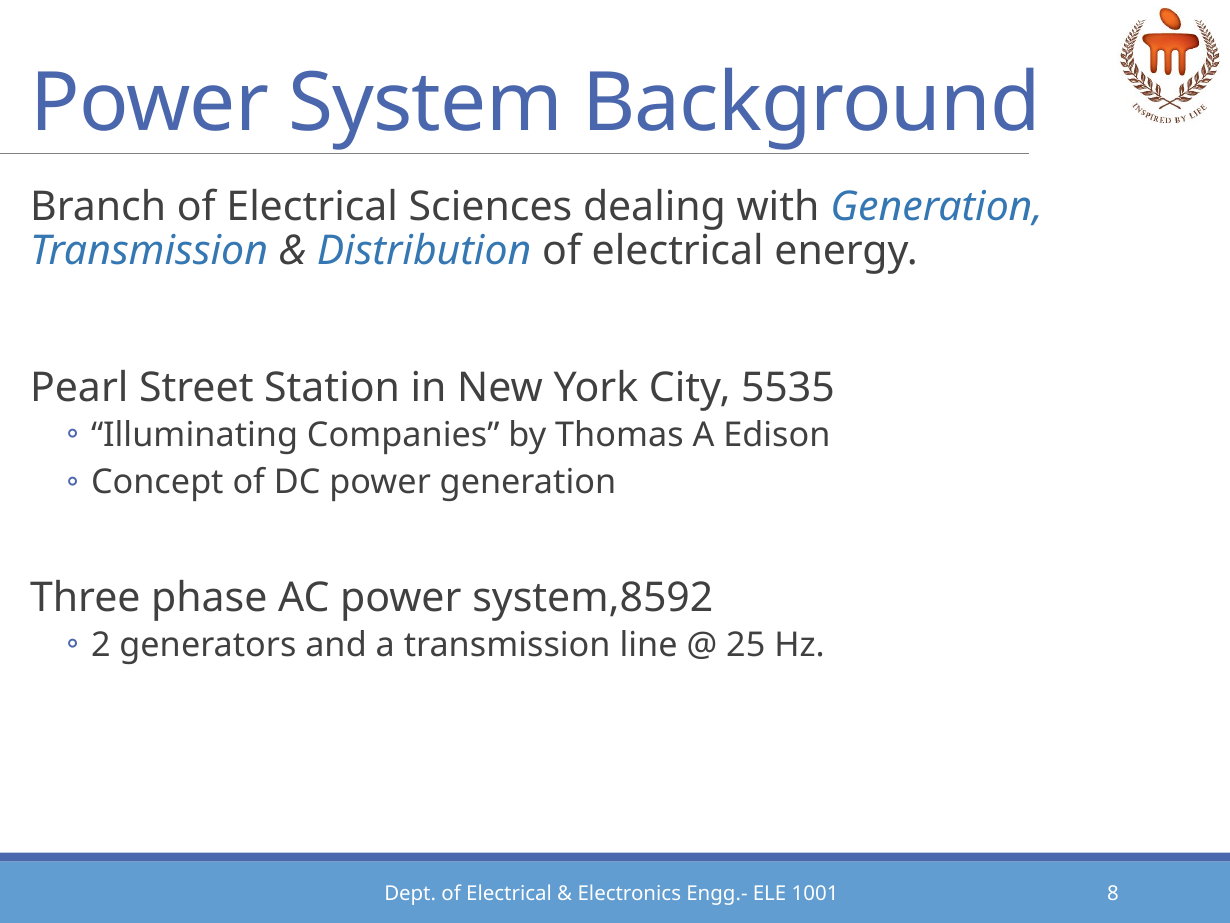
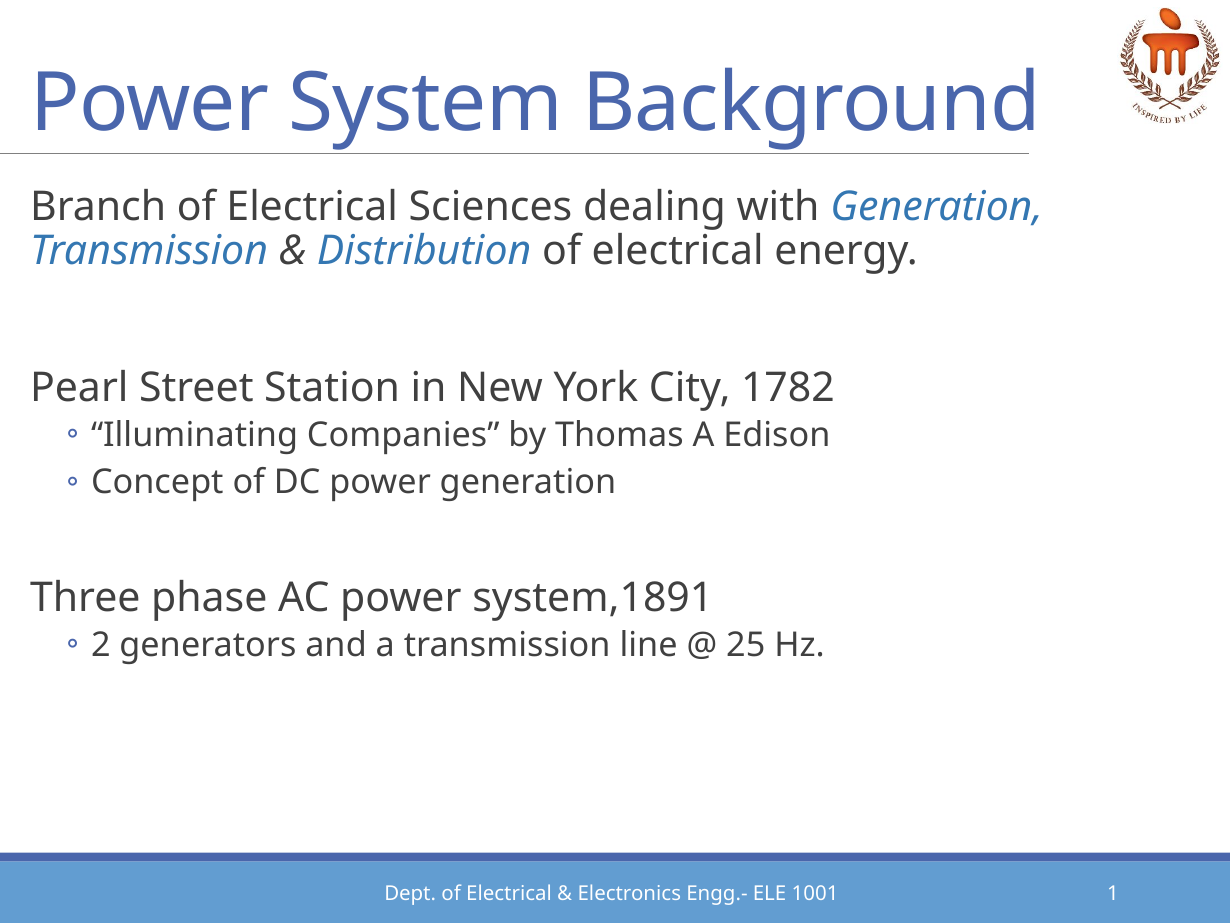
5535: 5535 -> 1782 (788, 387)
system,8592: system,8592 -> system,1891 (593, 597)
8: 8 -> 1 (1113, 893)
